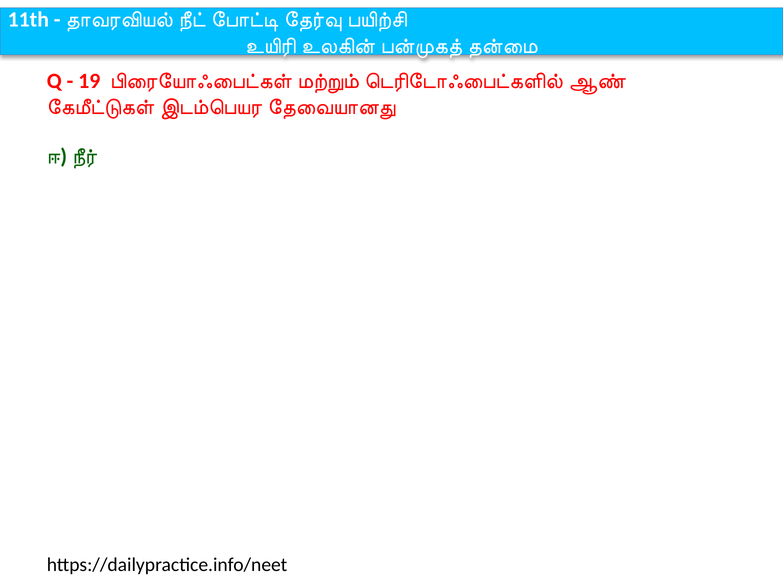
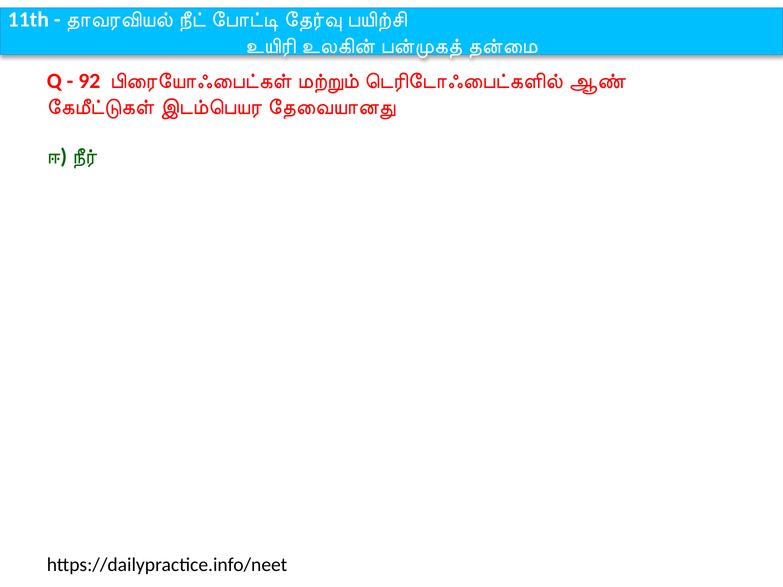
19: 19 -> 92 (89, 81)
